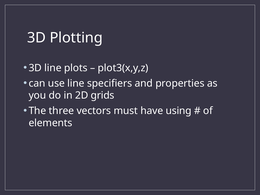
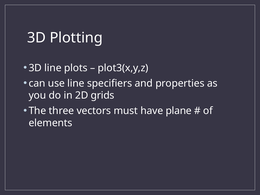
using: using -> plane (179, 111)
